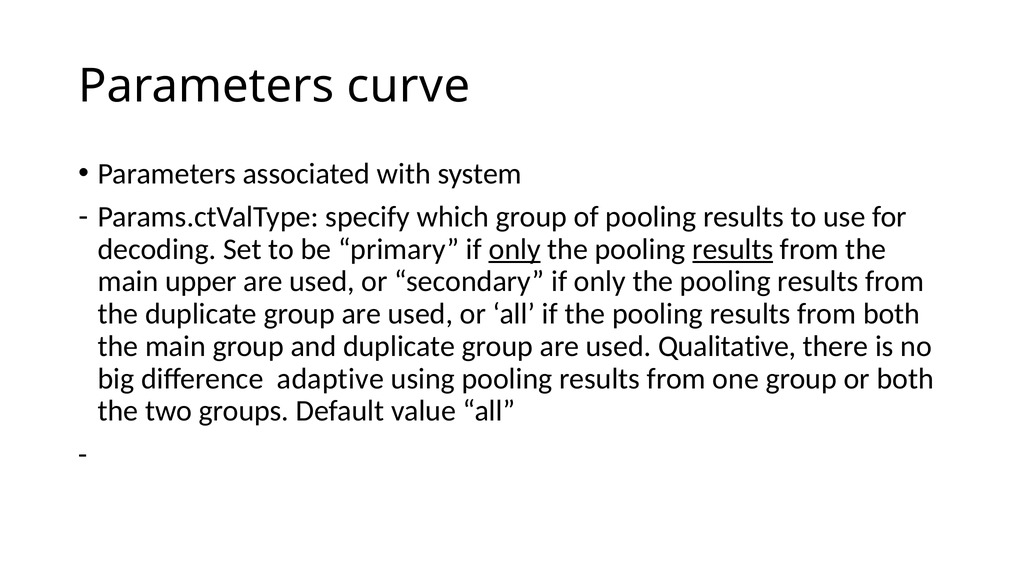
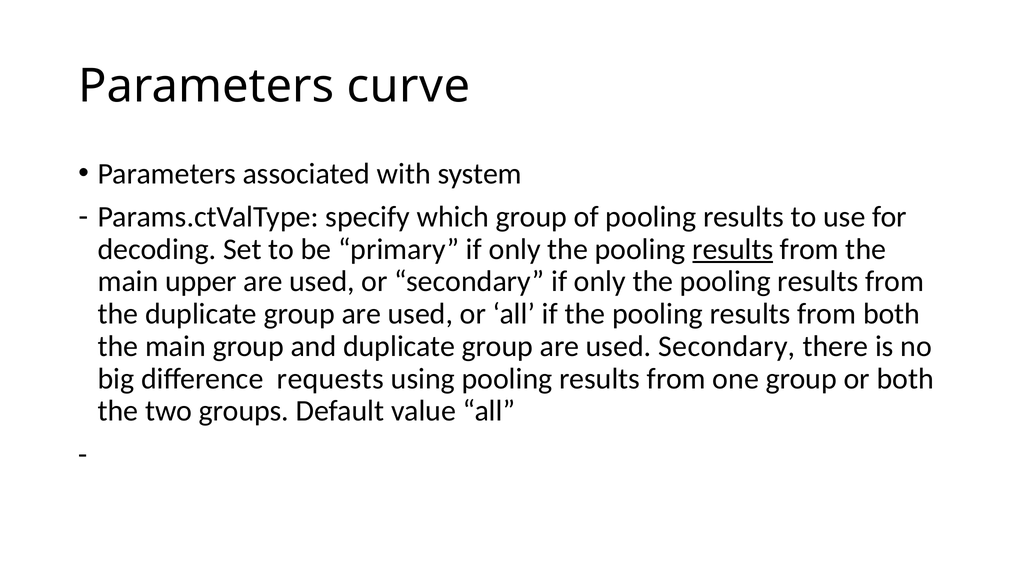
only underline: present -> none (515, 249)
used Qualitative: Qualitative -> Secondary (727, 346)
adaptive: adaptive -> requests (330, 379)
